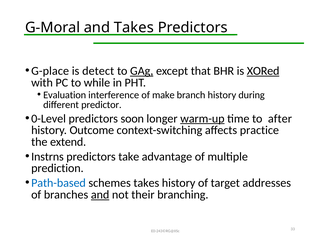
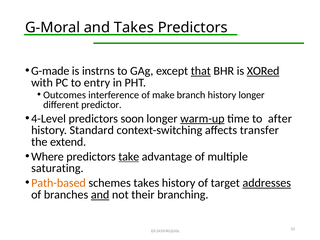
G-place: G-place -> G-made (50, 71)
detect: detect -> instrns (98, 71)
GAg underline: present -> none (142, 71)
that underline: none -> present (201, 71)
while: while -> entry (97, 83)
Evaluation: Evaluation -> Outcomes (65, 95)
history during: during -> longer (252, 95)
0-Level: 0-Level -> 4-Level (49, 119)
Outcome: Outcome -> Standard (92, 130)
practice: practice -> transfer (259, 130)
Instrns: Instrns -> Where (47, 157)
take underline: none -> present (129, 157)
prediction: prediction -> saturating (57, 168)
Path-based colour: blue -> orange (58, 183)
addresses underline: none -> present (267, 183)
